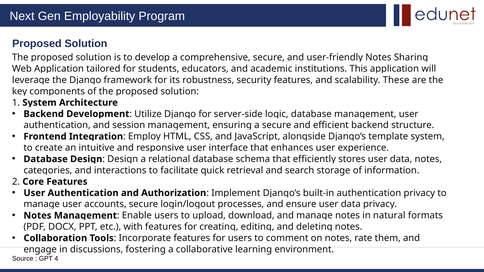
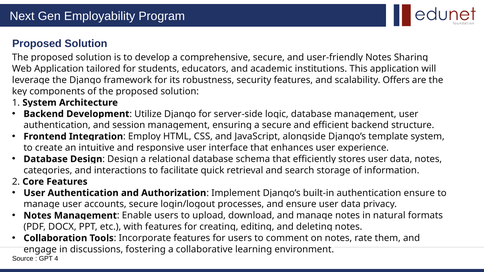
These: These -> Offers (396, 80)
privacy: privacy -> ensure (419, 193)
